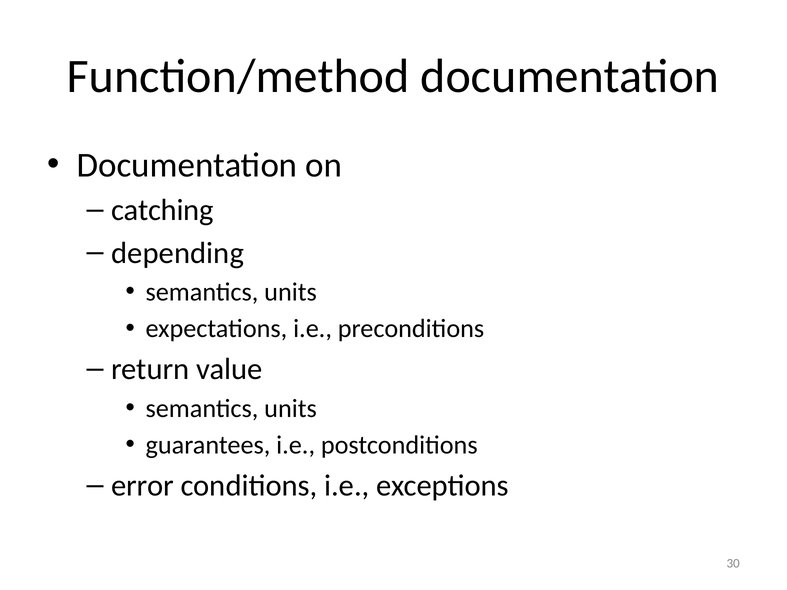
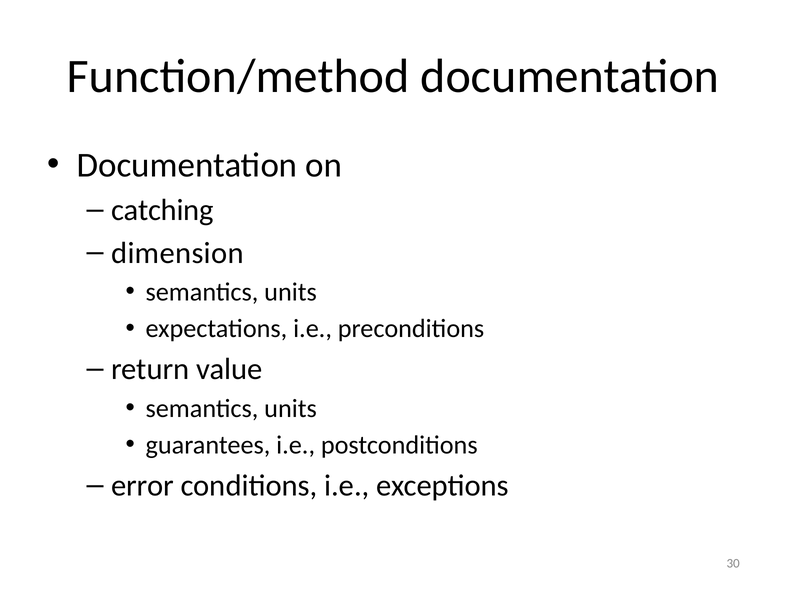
depending: depending -> dimension (177, 253)
